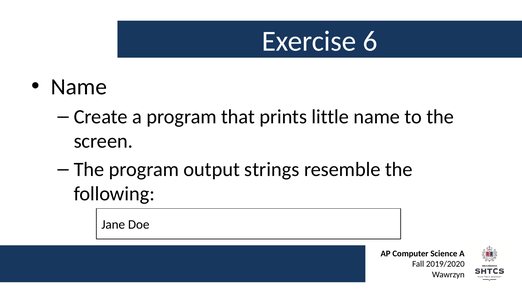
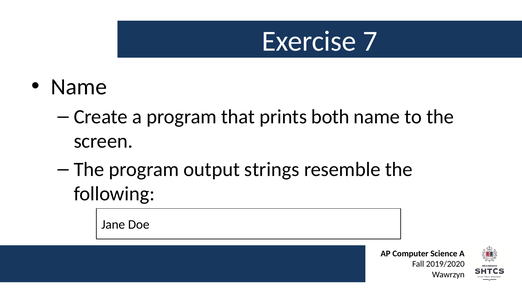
6: 6 -> 7 (370, 41)
little: little -> both (330, 117)
